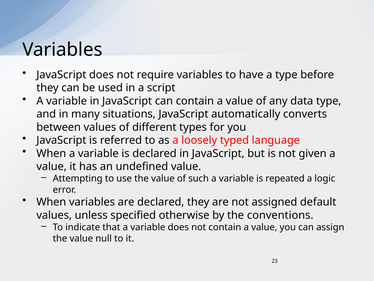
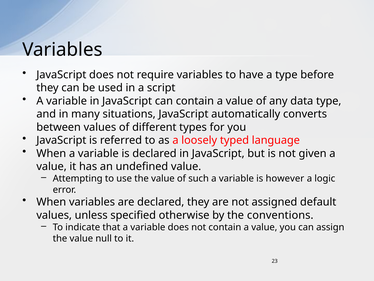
repeated: repeated -> however (285, 178)
